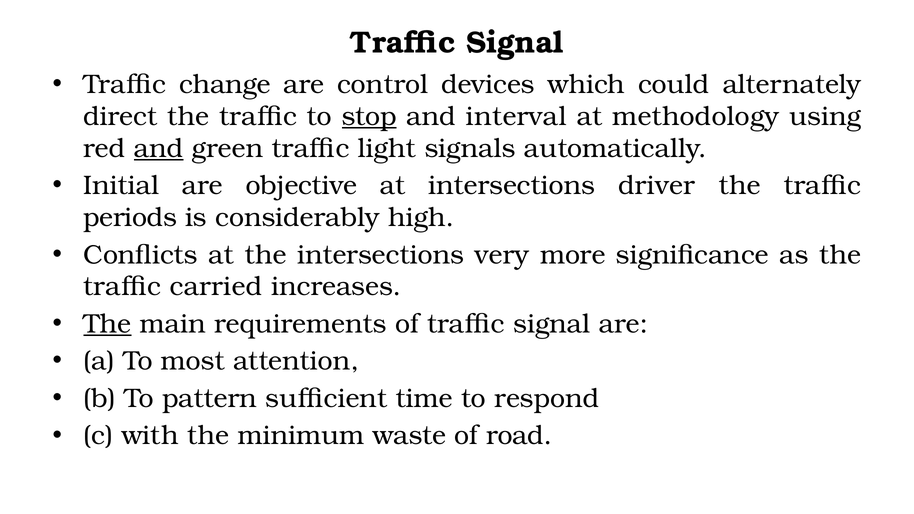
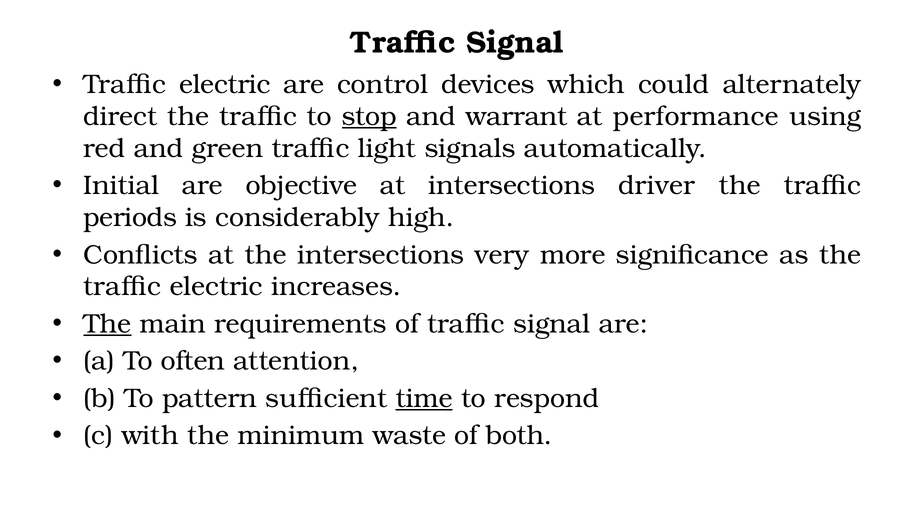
change: change -> electric (225, 84)
interval: interval -> warrant (517, 116)
methodology: methodology -> performance (696, 116)
and underline: present -> none (159, 148)
carried: carried -> electric (216, 287)
most: most -> often (193, 361)
time underline: none -> present (424, 399)
road: road -> both (519, 436)
